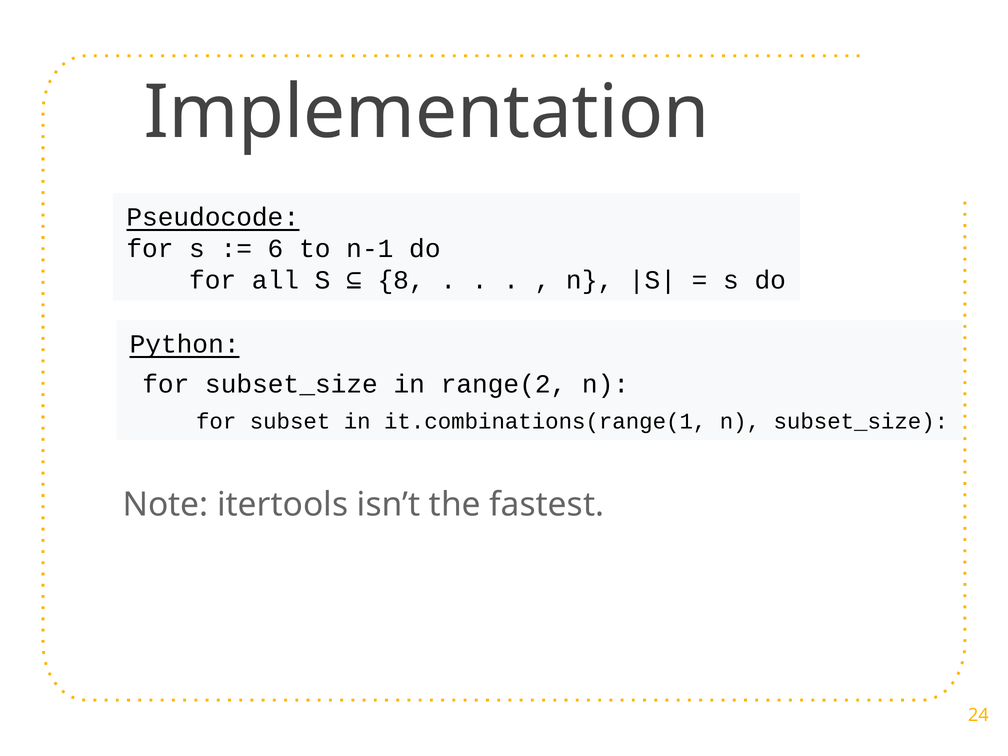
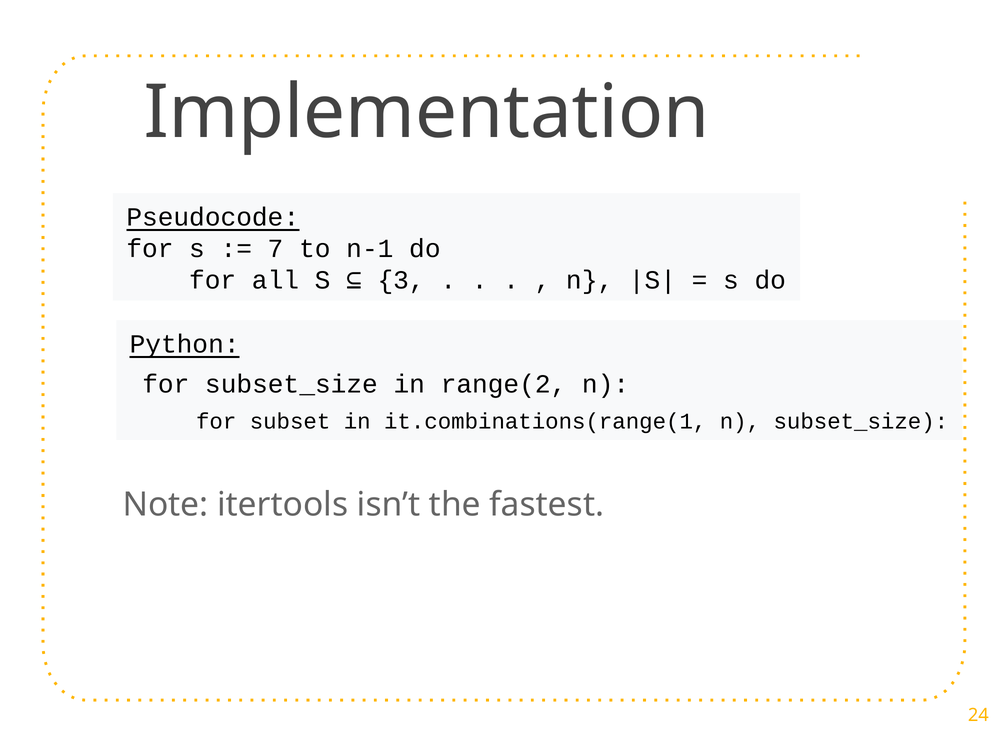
6: 6 -> 7 (275, 249)
8: 8 -> 3 (401, 280)
